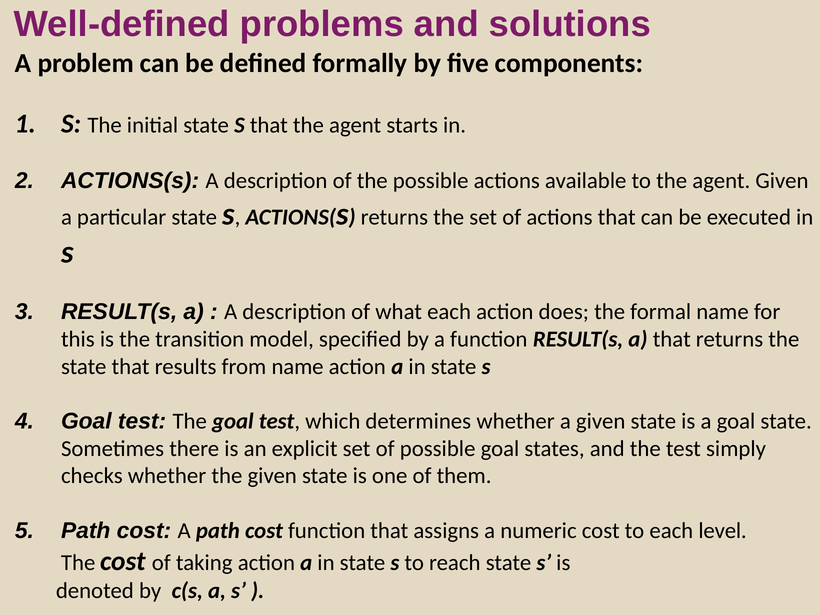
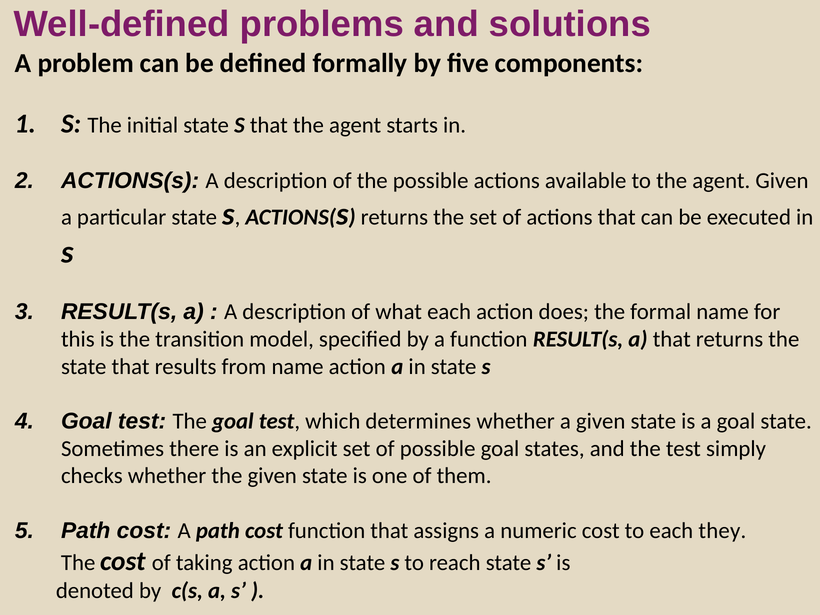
level: level -> they (722, 531)
